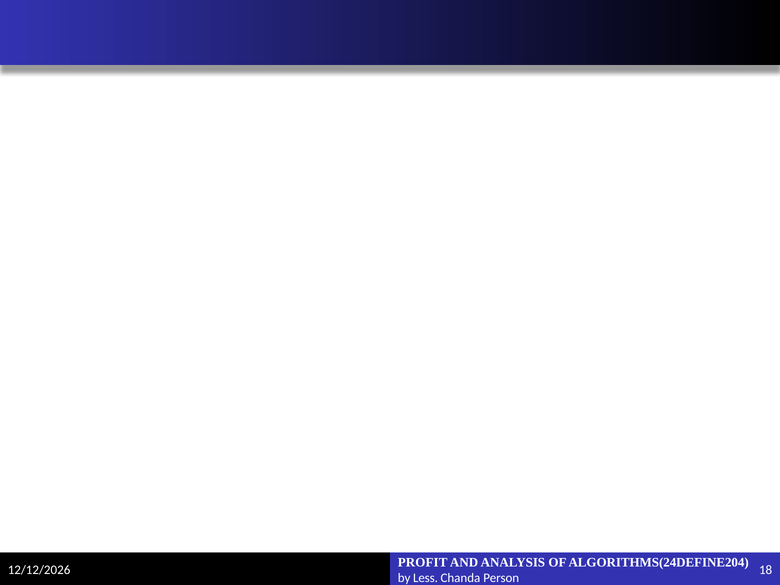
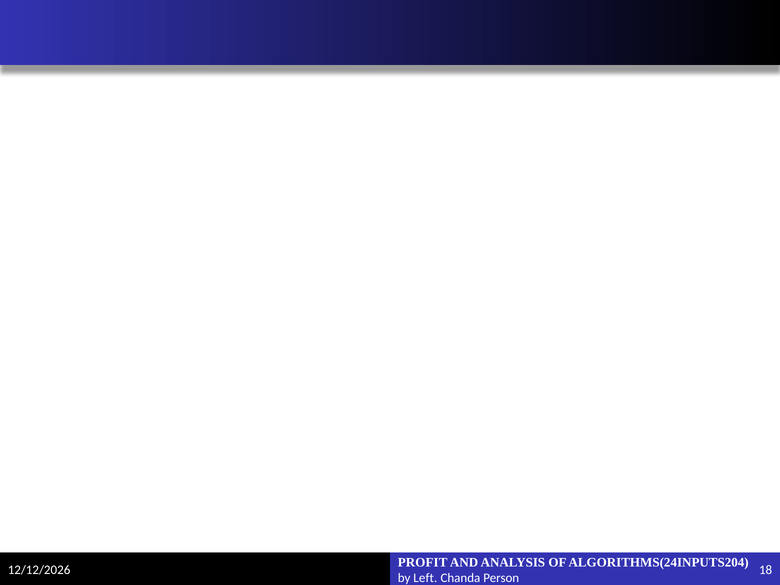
ALGORITHMS(24DEFINE204: ALGORITHMS(24DEFINE204 -> ALGORITHMS(24INPUTS204 (659, 563)
Less: Less -> Left (425, 578)
